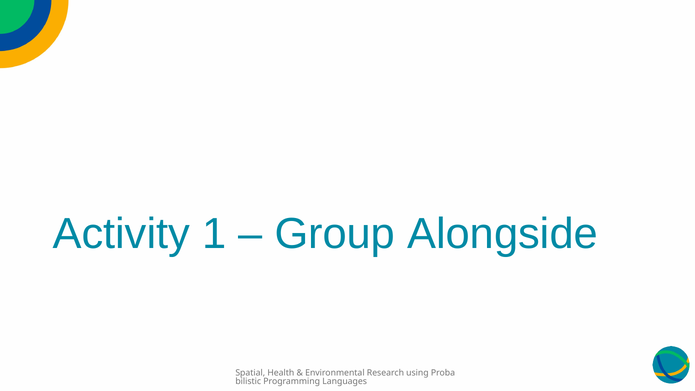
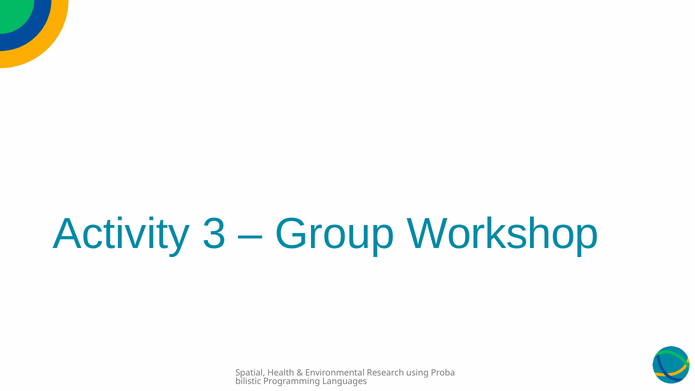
1: 1 -> 3 (214, 234)
Alongside: Alongside -> Workshop (503, 234)
